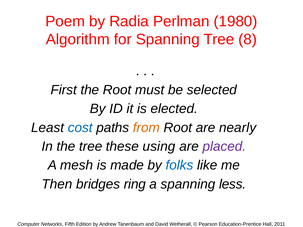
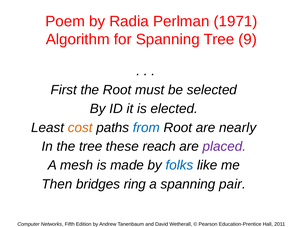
1980: 1980 -> 1971 (236, 21)
8: 8 -> 9 (248, 39)
cost colour: blue -> orange (80, 128)
from colour: orange -> blue (146, 128)
using: using -> reach (159, 147)
less: less -> pair (232, 184)
